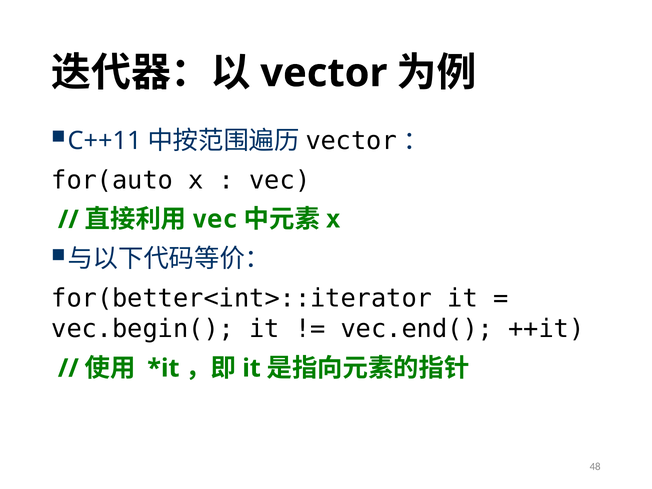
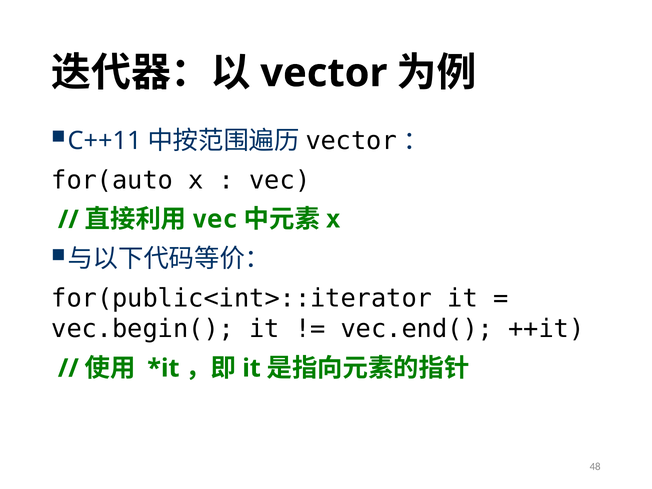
for(better<int>::iterator: for(better<int>::iterator -> for(public<int>::iterator (242, 298)
